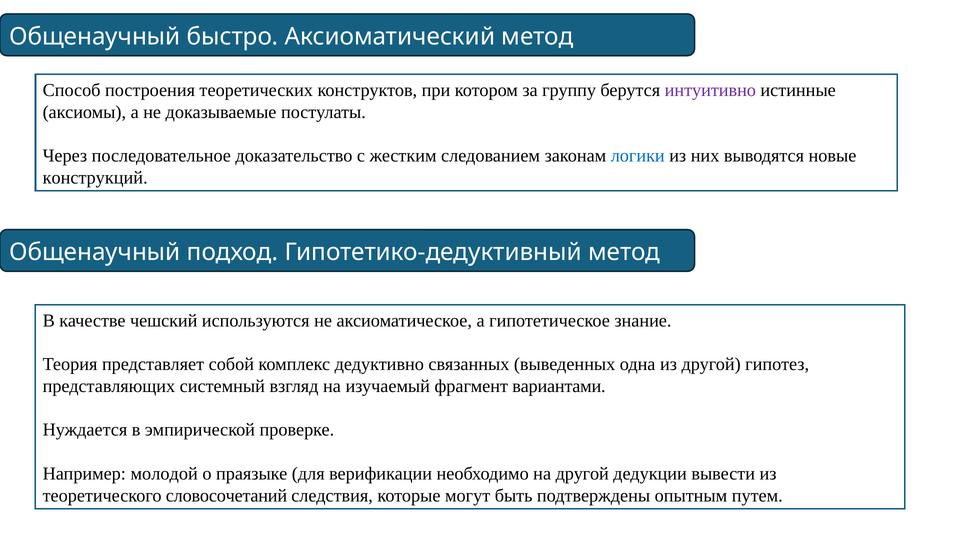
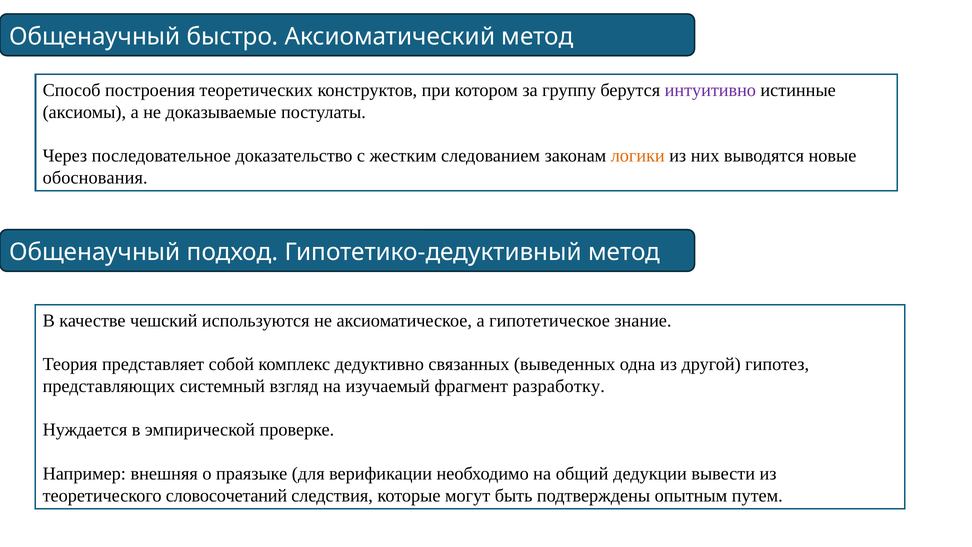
логики colour: blue -> orange (638, 156)
конструкций: конструкций -> обоснования (95, 178)
вариантами: вариантами -> разработку (559, 386)
молодой: молодой -> внешняя (164, 473)
на другой: другой -> общий (582, 473)
